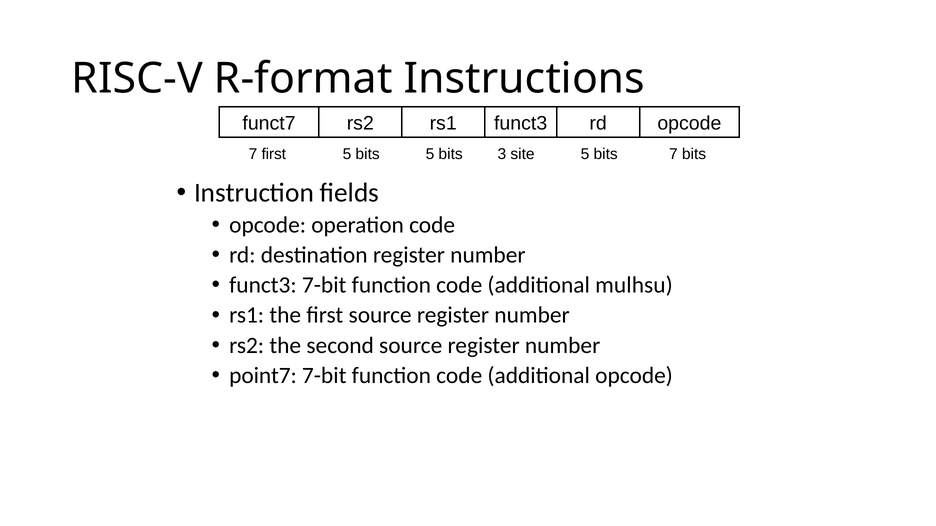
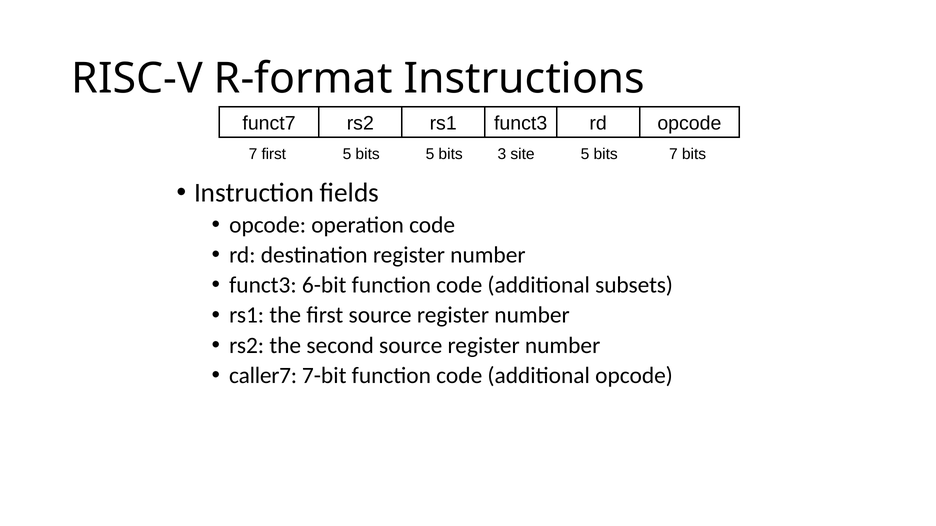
funct3 7-bit: 7-bit -> 6-bit (324, 285)
mulhsu: mulhsu -> subsets (634, 285)
point7: point7 -> caller7 (263, 376)
